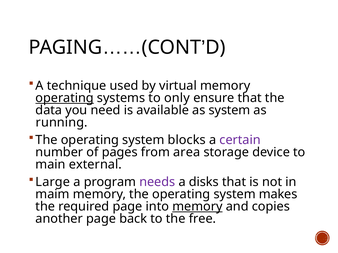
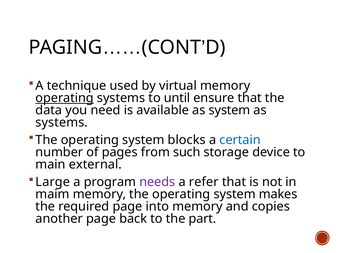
only: only -> until (177, 98)
running: running -> systems (62, 123)
certain colour: purple -> blue (240, 140)
area: area -> such (187, 153)
disks: disks -> refer (204, 182)
memory underline: present -> none (197, 207)
free: free -> part (202, 219)
